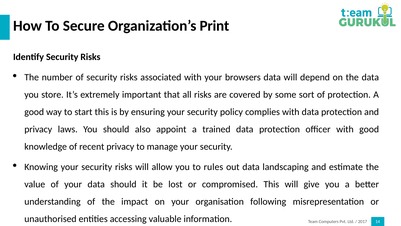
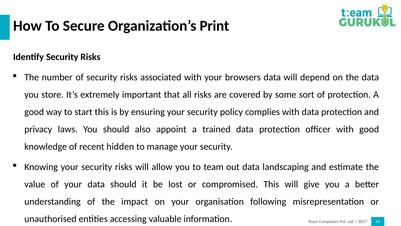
recent privacy: privacy -> hidden (120, 146)
to rules: rules -> team (214, 167)
